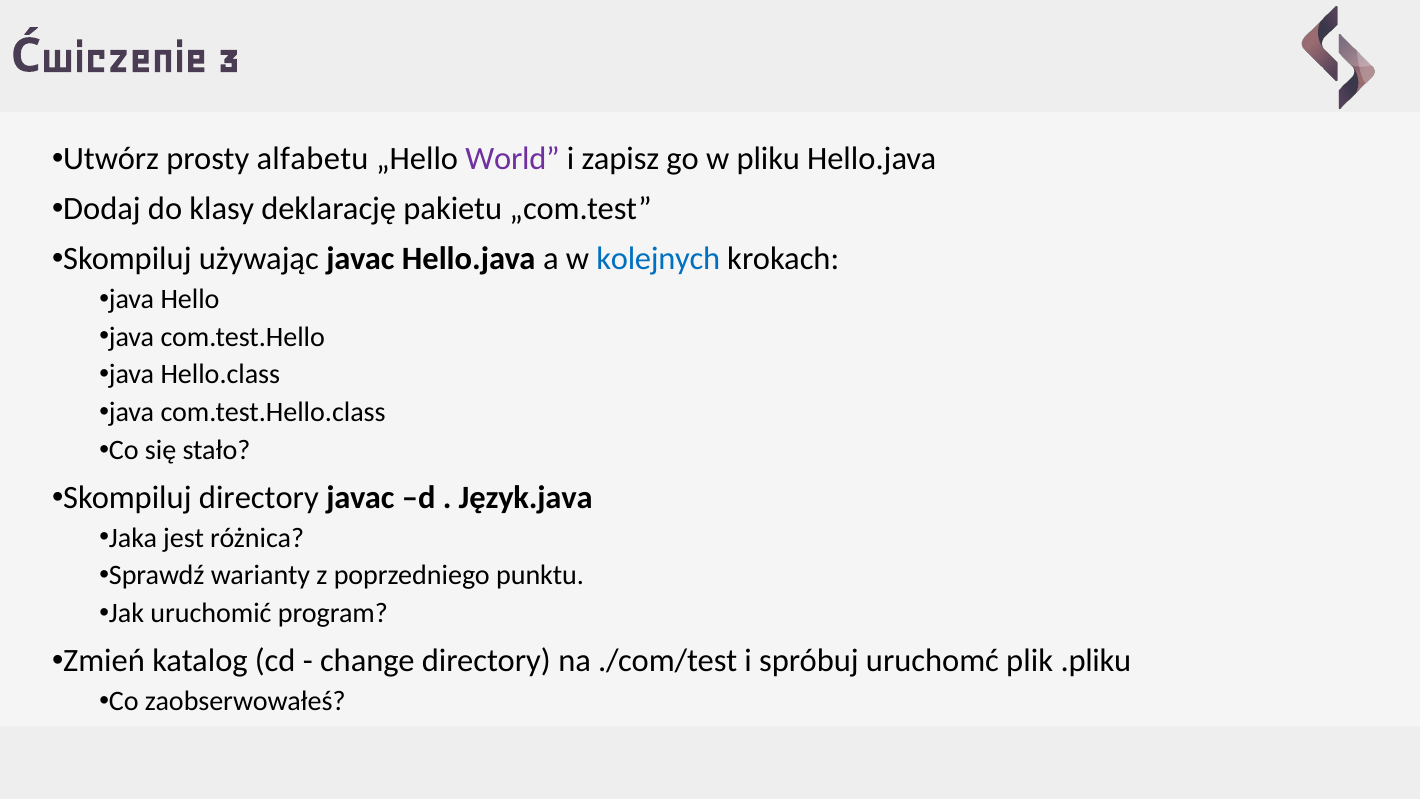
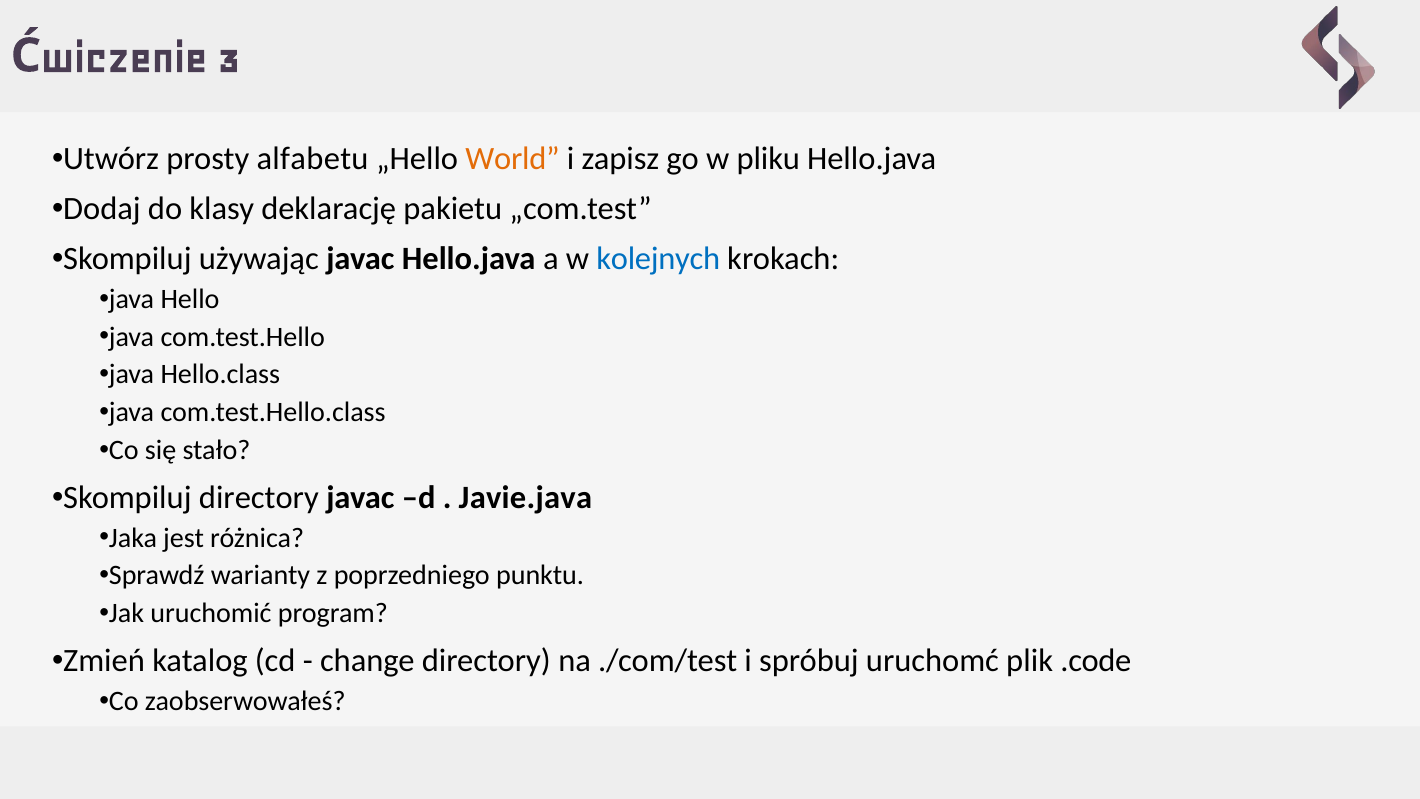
World colour: purple -> orange (513, 159)
Język.java: Język.java -> Javie.java (525, 497)
.pliku: .pliku -> .code (1096, 661)
